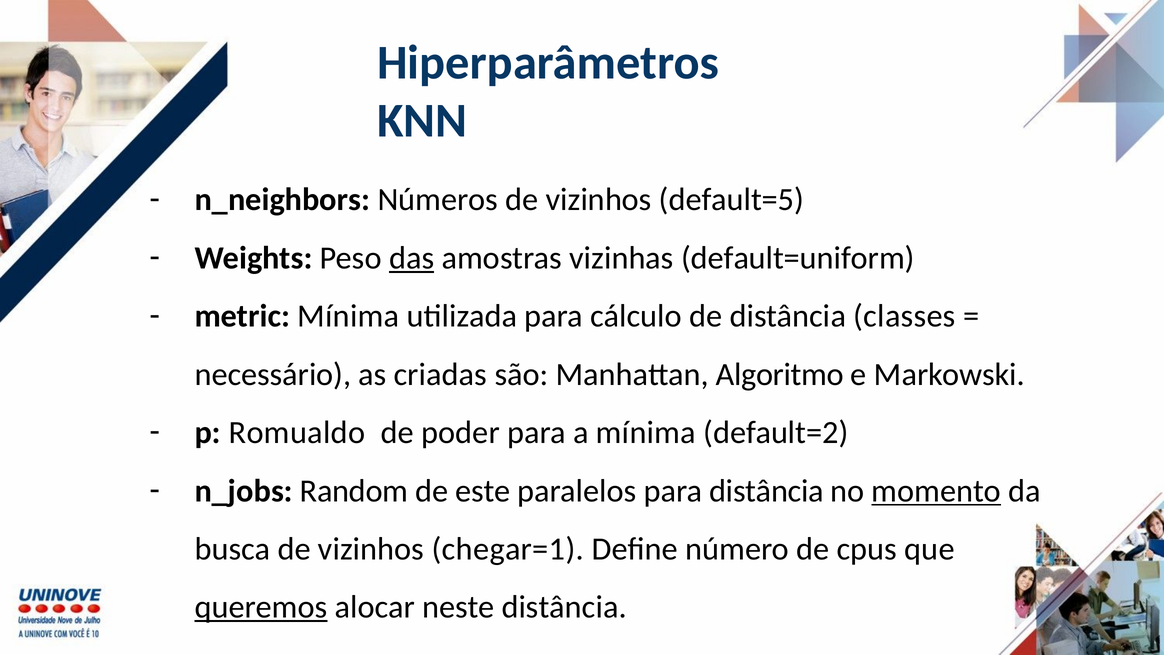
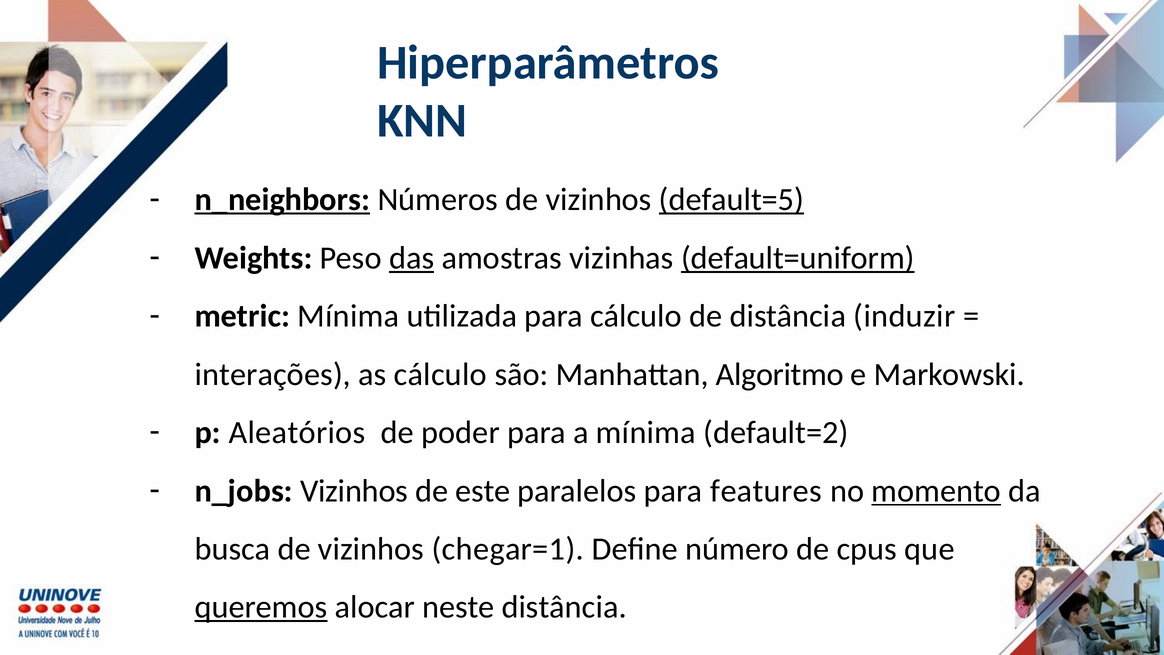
n_neighbors underline: none -> present (282, 200)
default=5 underline: none -> present (732, 200)
default=uniform underline: none -> present (798, 258)
classes: classes -> induzir (904, 316)
necessário: necessário -> interações (273, 374)
as criadas: criadas -> cálculo (440, 374)
Romualdo: Romualdo -> Aleatórios (297, 432)
n_jobs Random: Random -> Vizinhos (354, 491)
para distância: distância -> features (766, 491)
